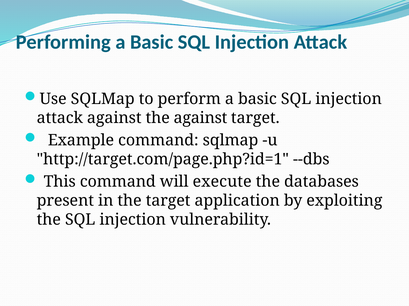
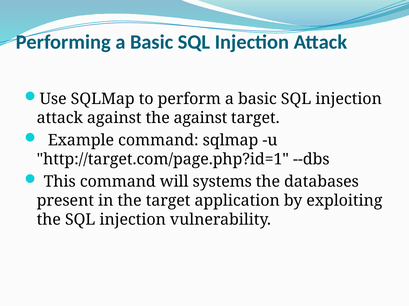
execute: execute -> systems (222, 182)
